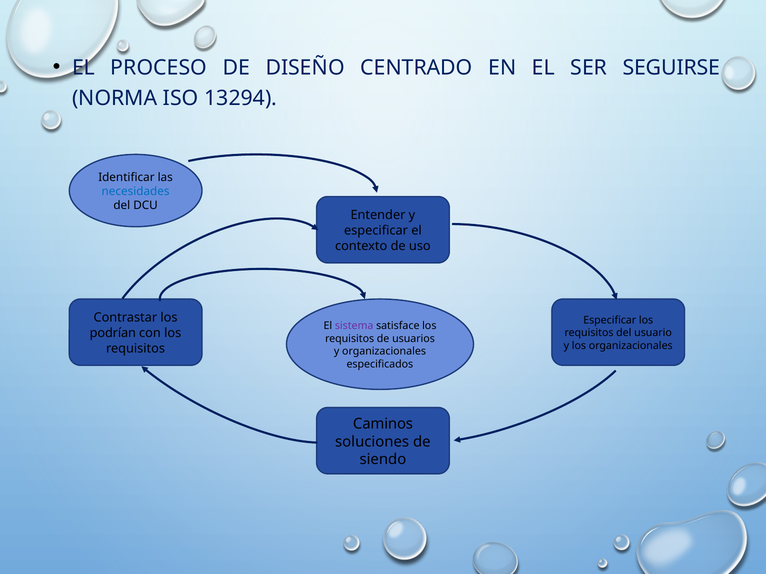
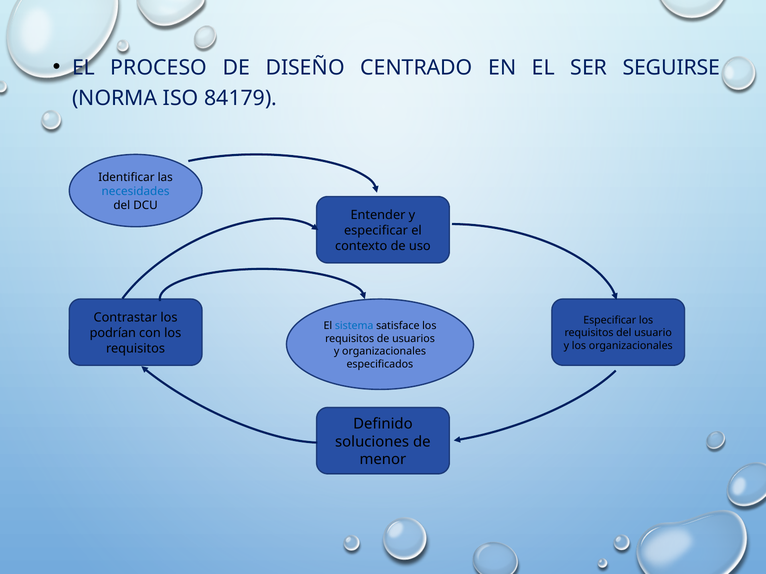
13294: 13294 -> 84179 (241, 98)
sistema colour: purple -> blue (354, 326)
Caminos: Caminos -> Definido (383, 424)
siendo: siendo -> menor (383, 460)
